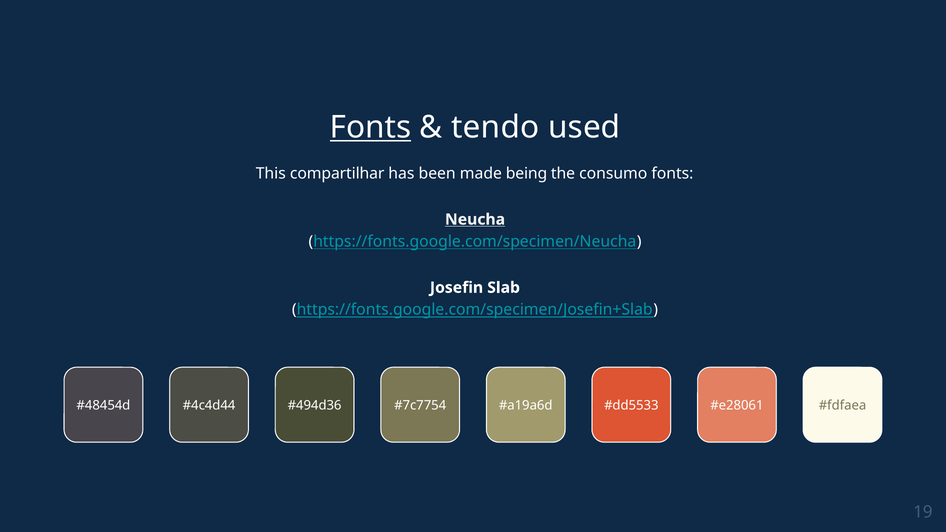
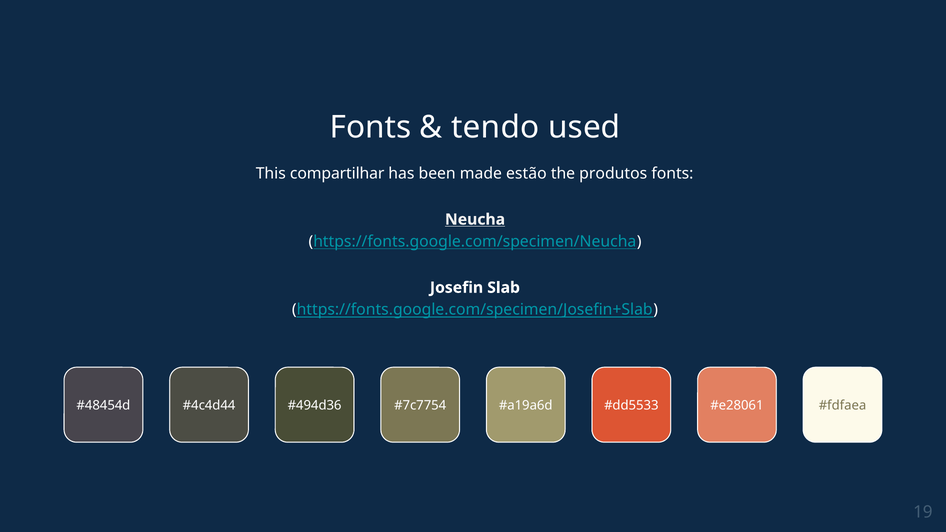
Fonts underline: present -> none (371, 127)
being: being -> estão (526, 174)
consumo: consumo -> produtos (613, 174)
